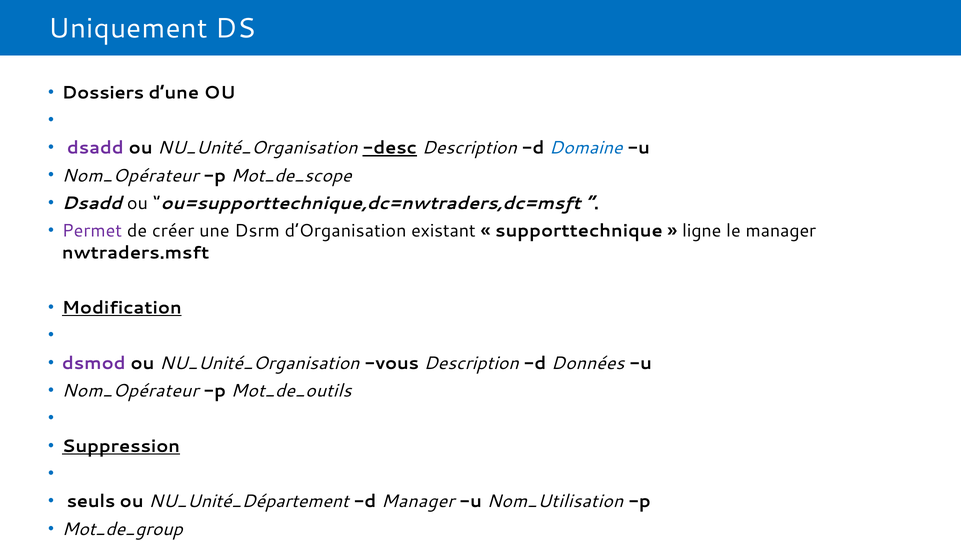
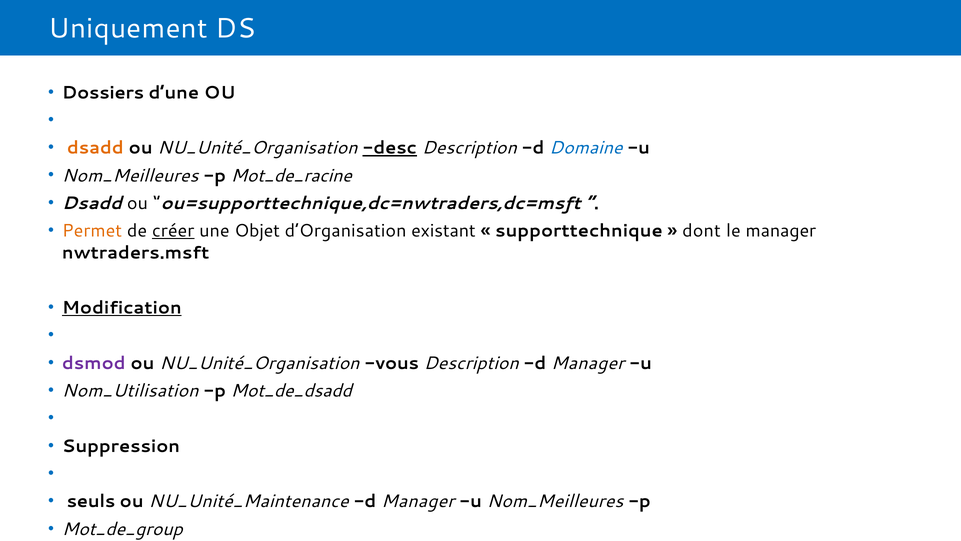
dsadd colour: purple -> orange (95, 148)
Nom_Opérateur: Nom_Opérateur -> Nom_Meilleures (130, 175)
Mot_de_scope: Mot_de_scope -> Mot_de_racine (291, 175)
Permet colour: purple -> orange (92, 231)
créer underline: none -> present (173, 231)
Dsrm: Dsrm -> Objet (257, 231)
ligne: ligne -> dont (702, 231)
Description d Données: Données -> Manager (588, 363)
Nom_Opérateur: Nom_Opérateur -> Nom_Utilisation (130, 391)
Mot_de_outils: Mot_de_outils -> Mot_de_dsadd (291, 391)
Suppression underline: present -> none (121, 446)
NU_Unité_Département: NU_Unité_Département -> NU_Unité_Maintenance (249, 501)
u Nom_Utilisation: Nom_Utilisation -> Nom_Meilleures (555, 501)
